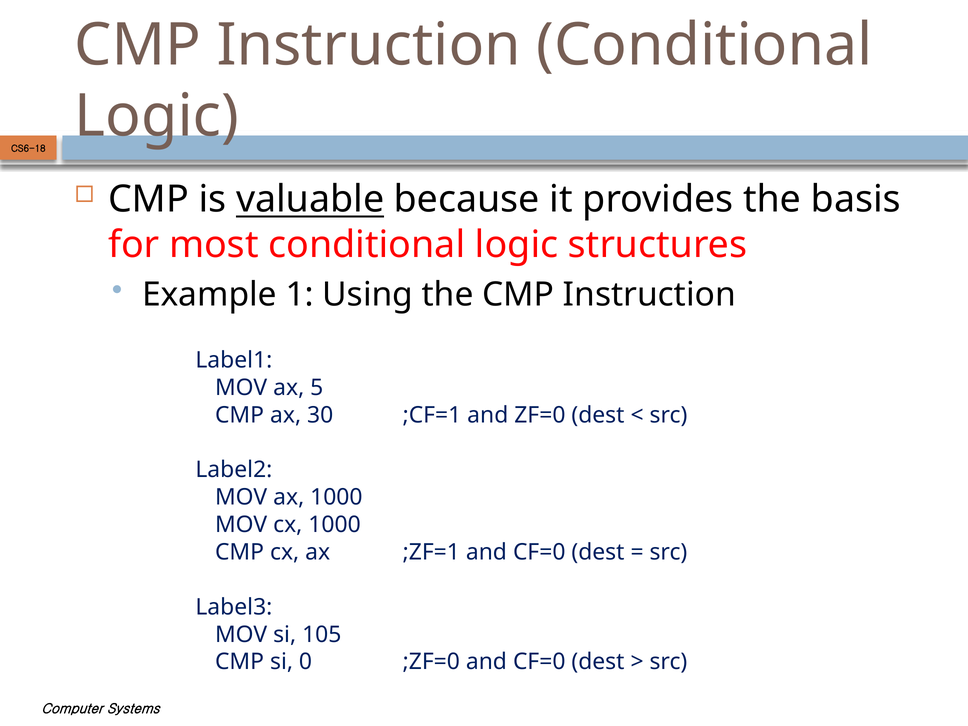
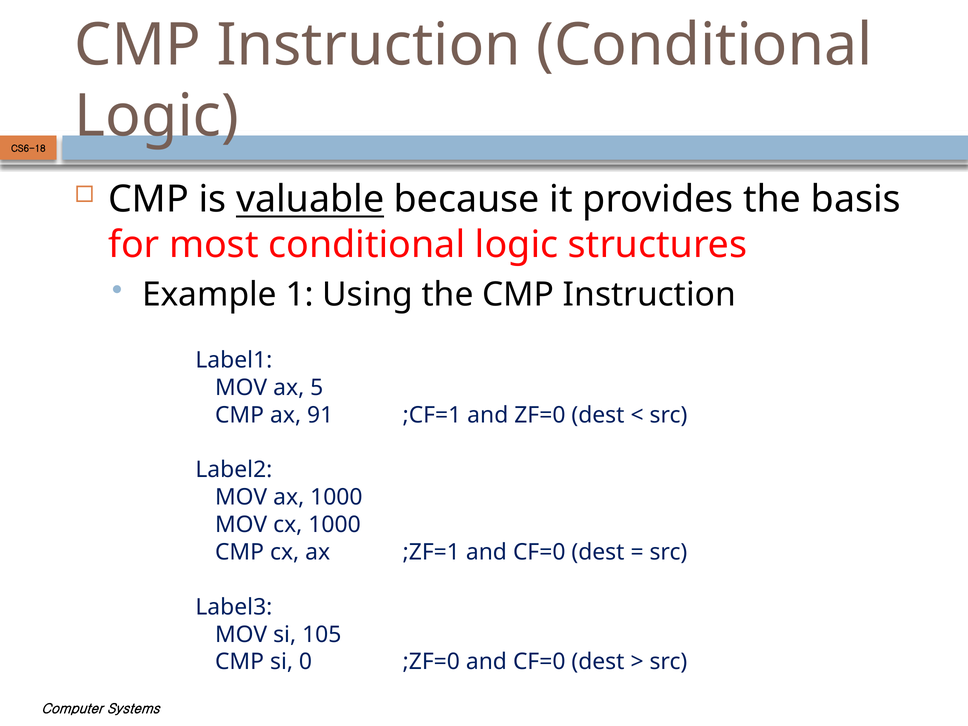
30: 30 -> 91 (320, 415)
